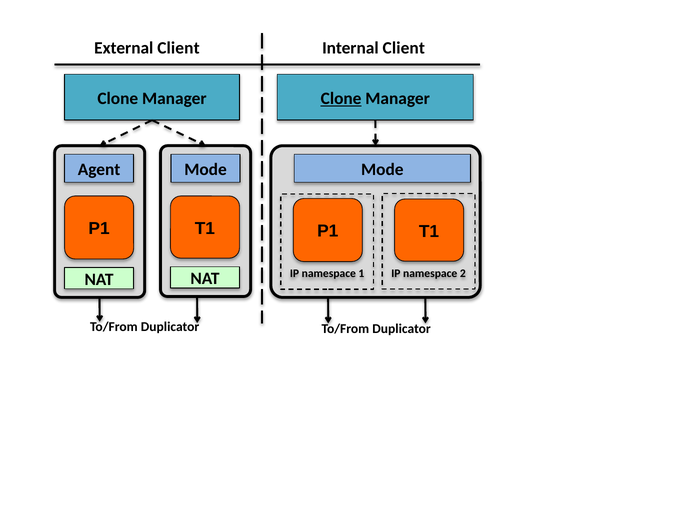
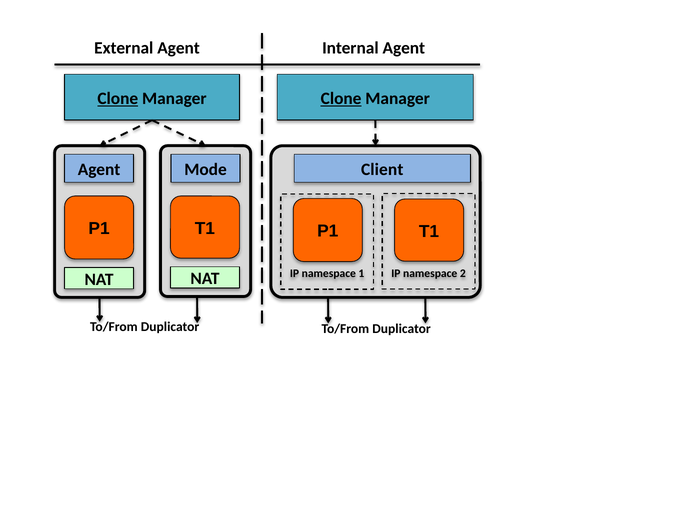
External Client: Client -> Agent (179, 48)
Internal Client: Client -> Agent (404, 48)
Clone underline: none -> present (118, 98)
Mode: Mode -> Client (382, 170)
